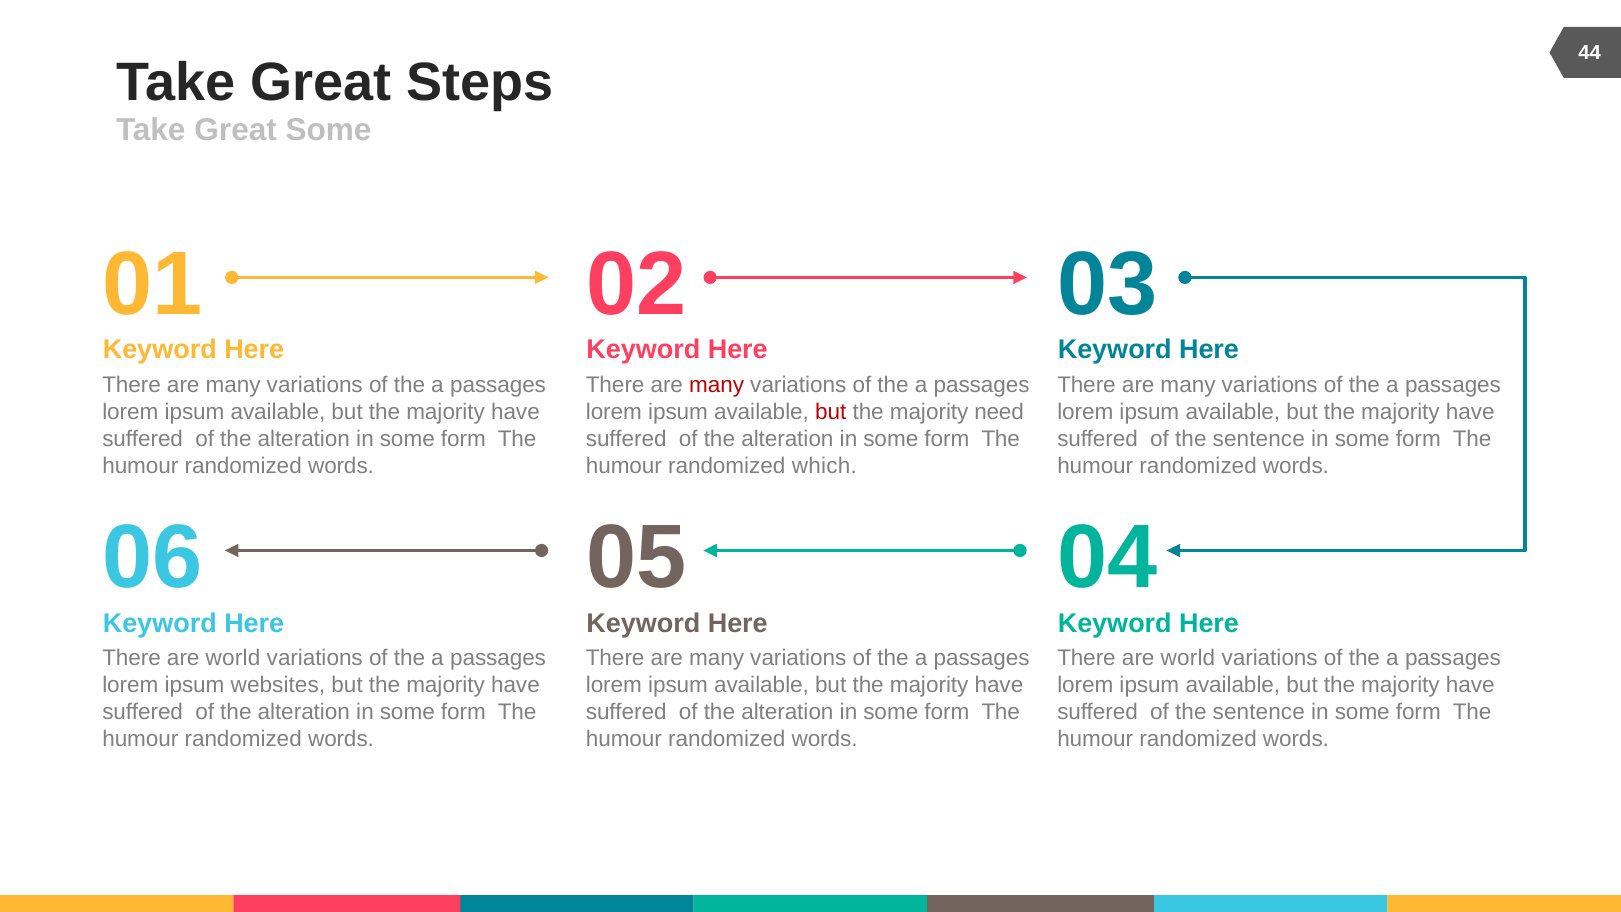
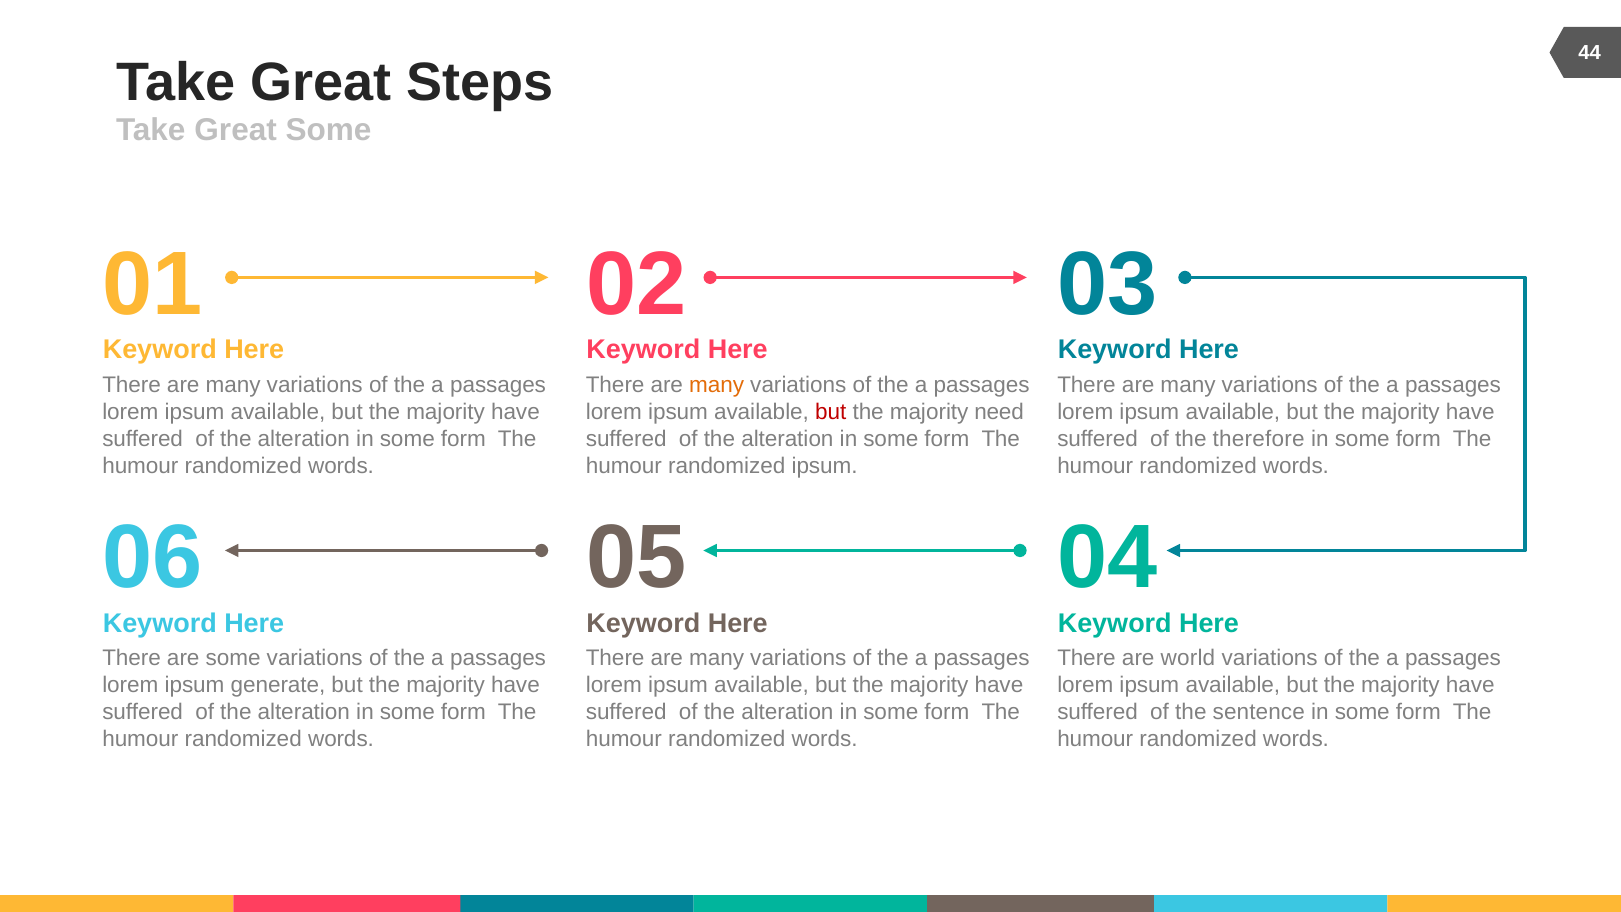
many colour: red -> orange (717, 385)
sentence: sentence -> therefore (1259, 439)
randomized which: which -> ipsum (825, 466)
world: world -> some (233, 658)
websites: websites -> generate (278, 685)
